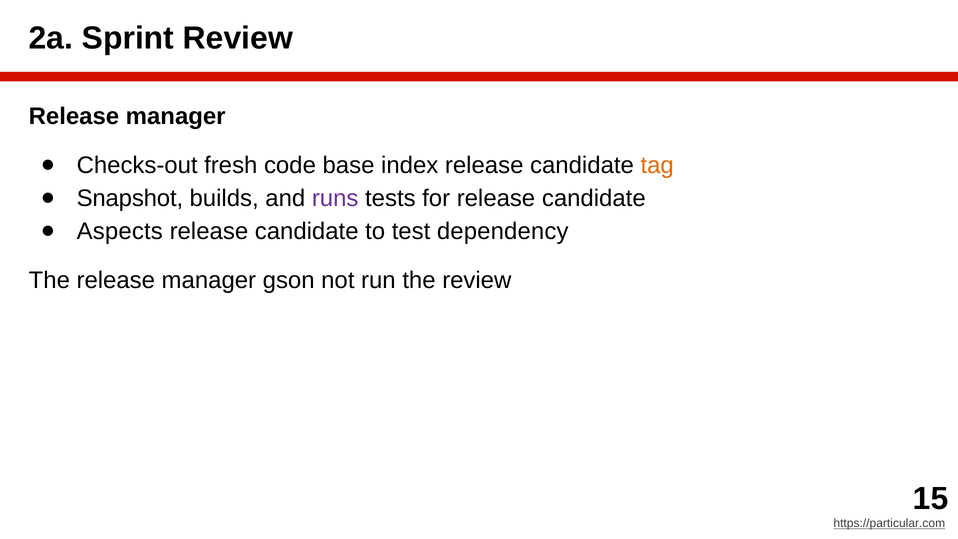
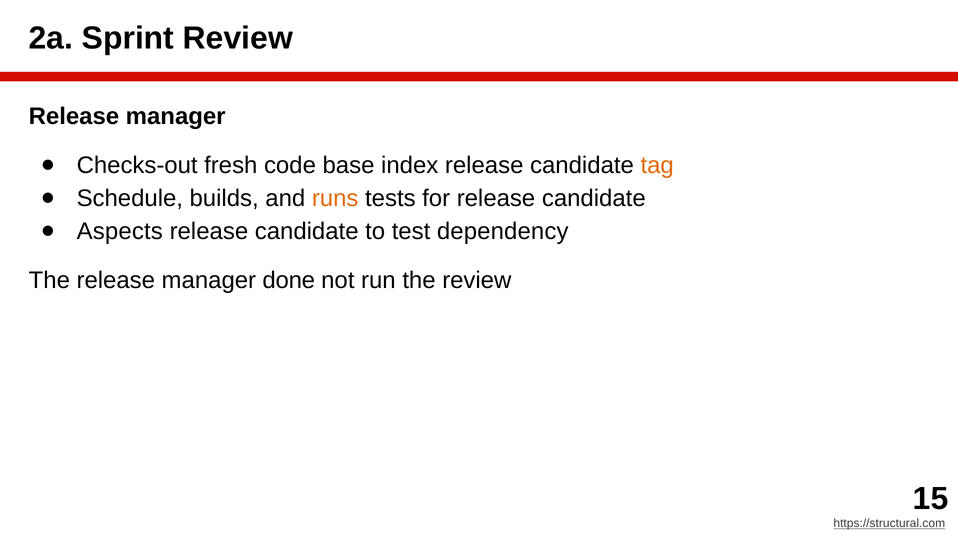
Snapshot: Snapshot -> Schedule (130, 198)
runs colour: purple -> orange (335, 198)
gson: gson -> done (289, 280)
https://particular.com: https://particular.com -> https://structural.com (889, 523)
